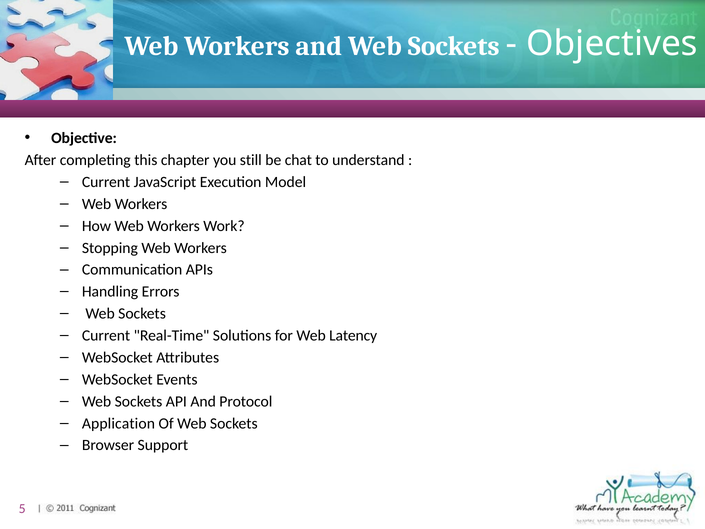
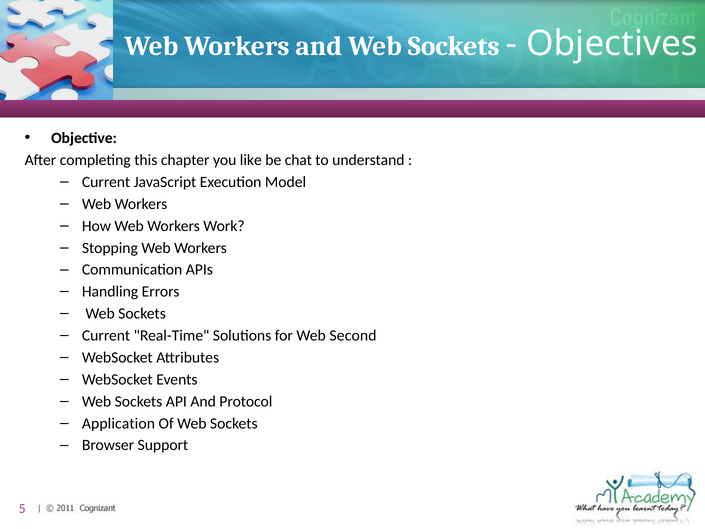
still: still -> like (251, 160)
Latency: Latency -> Second (353, 335)
